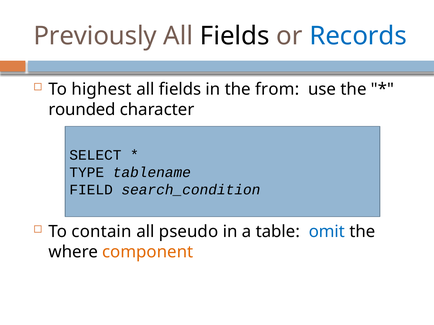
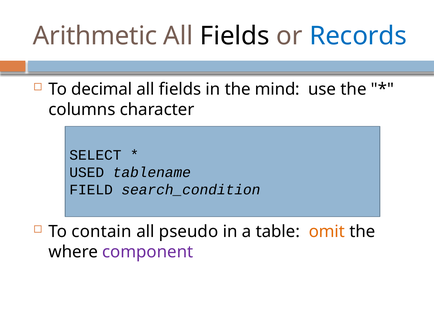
Previously: Previously -> Arithmetic (95, 36)
highest: highest -> decimal (102, 89)
from: from -> mind (277, 89)
rounded: rounded -> columns (82, 110)
TYPE: TYPE -> USED (87, 173)
omit colour: blue -> orange (327, 232)
component colour: orange -> purple (148, 252)
